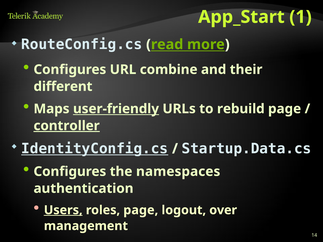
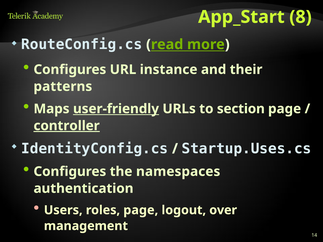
1: 1 -> 8 (301, 17)
combine: combine -> instance (169, 70)
different: different -> patterns (63, 87)
rebuild: rebuild -> section (241, 109)
IdentityConfig.cs underline: present -> none (95, 149)
Startup.Data.cs: Startup.Data.cs -> Startup.Uses.cs (247, 149)
Users underline: present -> none (63, 210)
